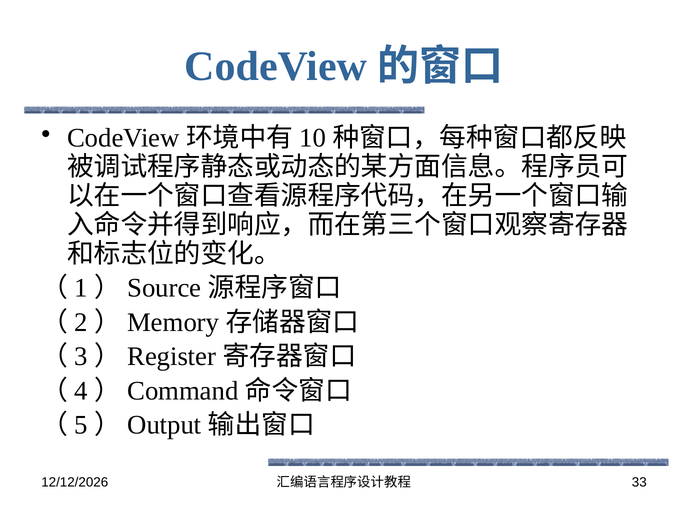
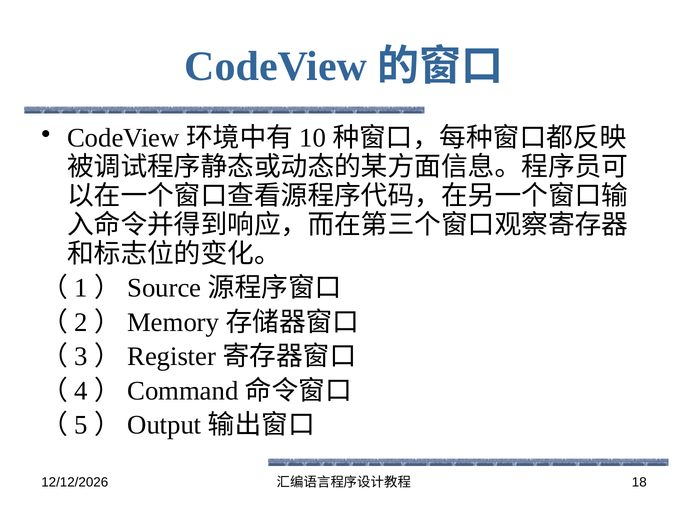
33: 33 -> 18 (639, 482)
